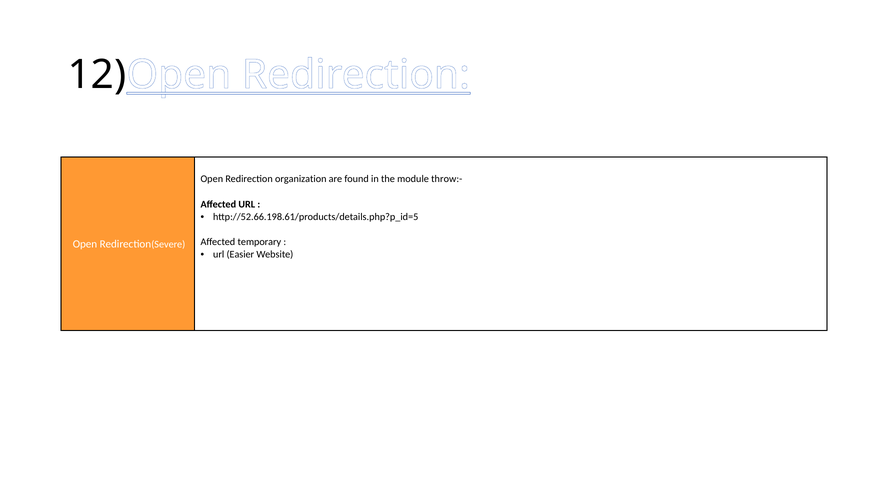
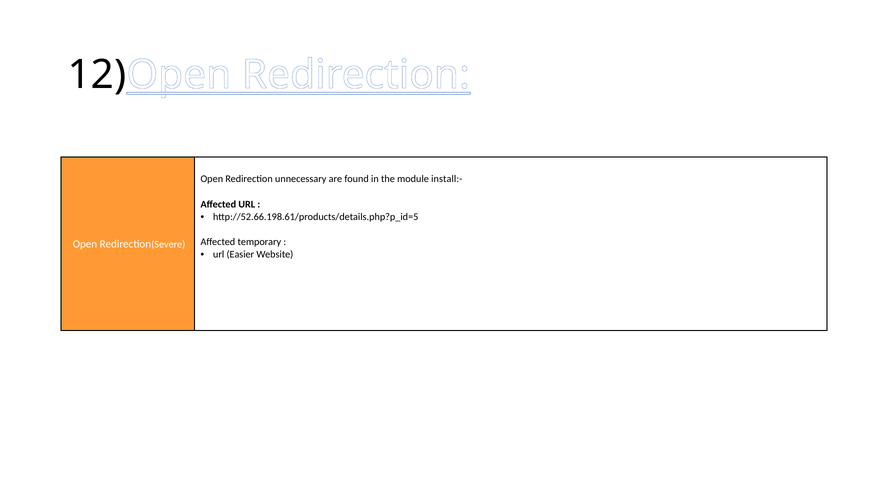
organization: organization -> unnecessary (301, 179)
throw:-: throw:- -> install:- (447, 179)
